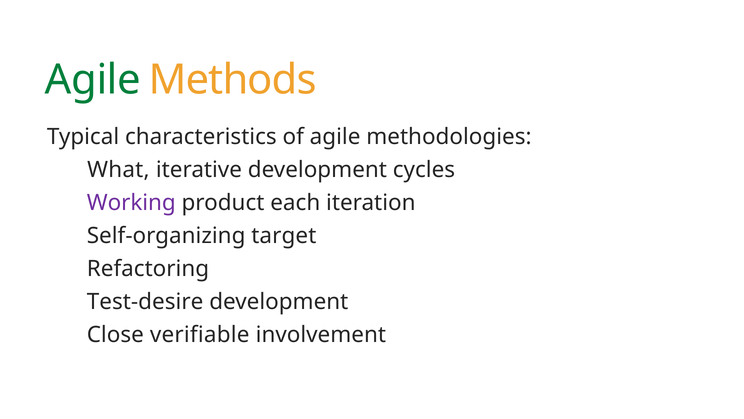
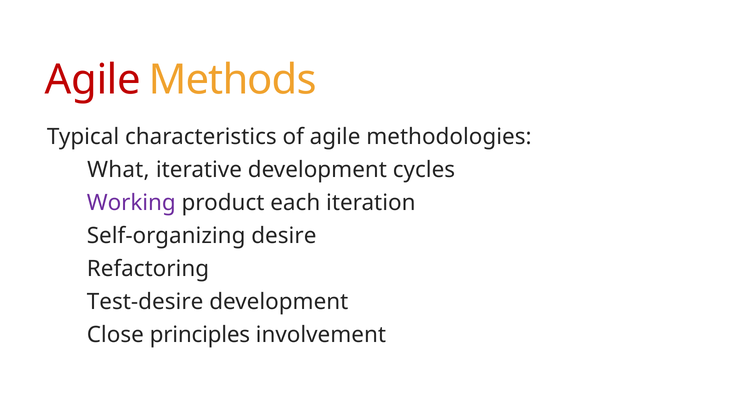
Agile colour: green -> red (93, 80)
target: target -> desire (284, 236)
verifiable: verifiable -> principles (200, 335)
